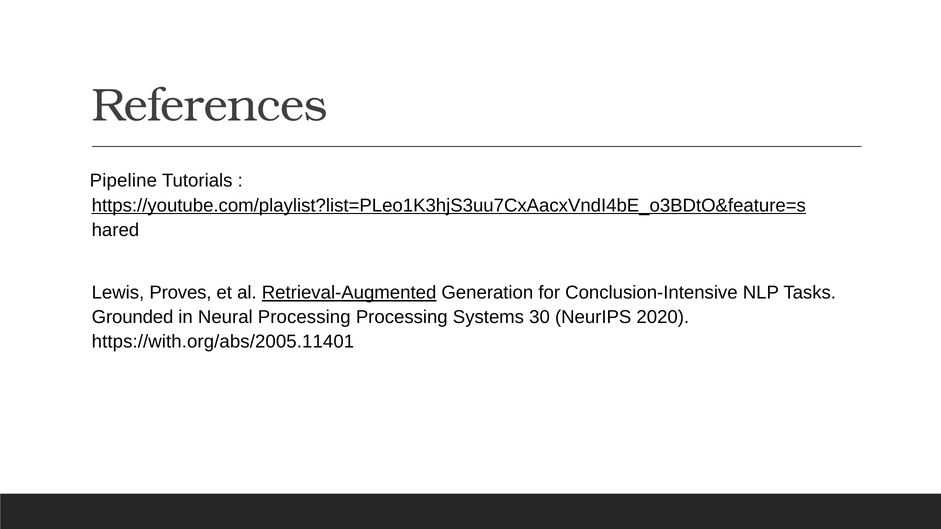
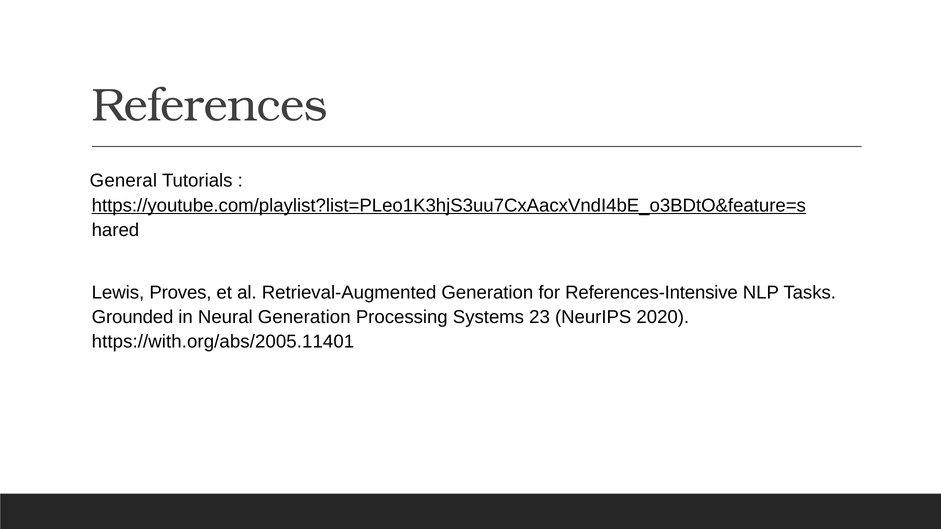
Pipeline: Pipeline -> General (123, 181)
Retrieval-Augmented underline: present -> none (349, 293)
Conclusion-Intensive: Conclusion-Intensive -> References-Intensive (652, 293)
Neural Processing: Processing -> Generation (304, 317)
30: 30 -> 23 (540, 317)
